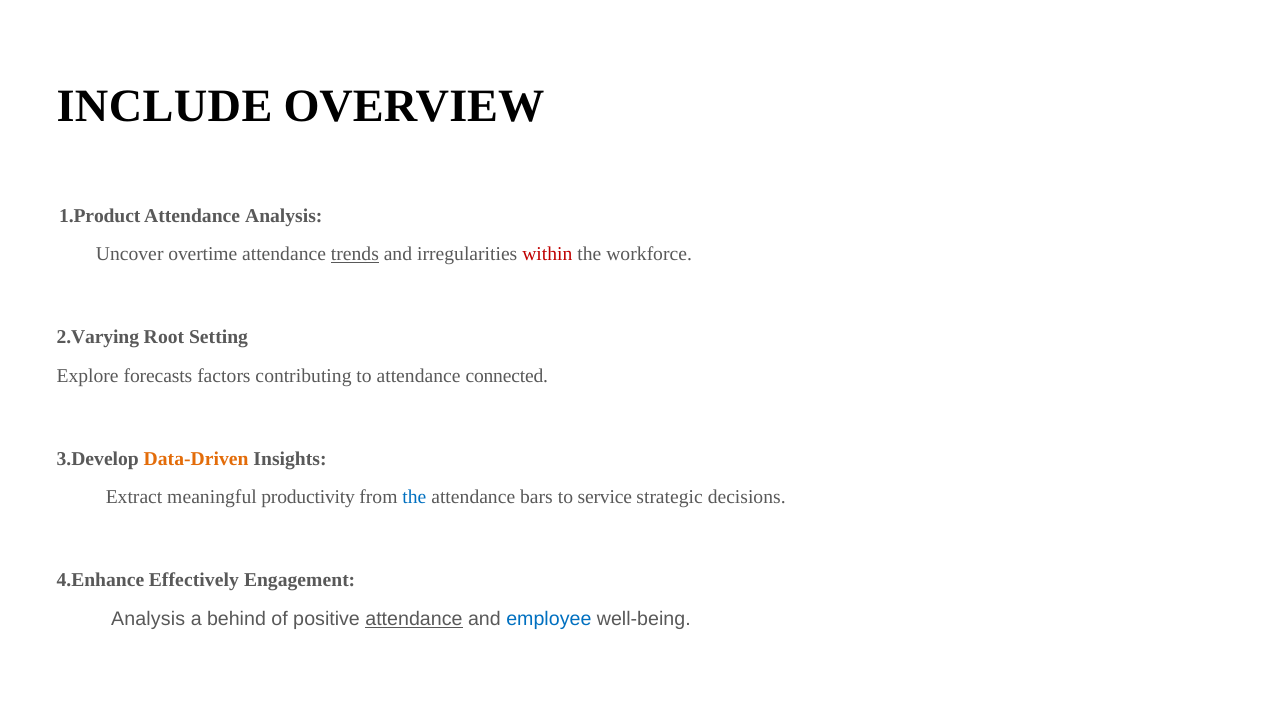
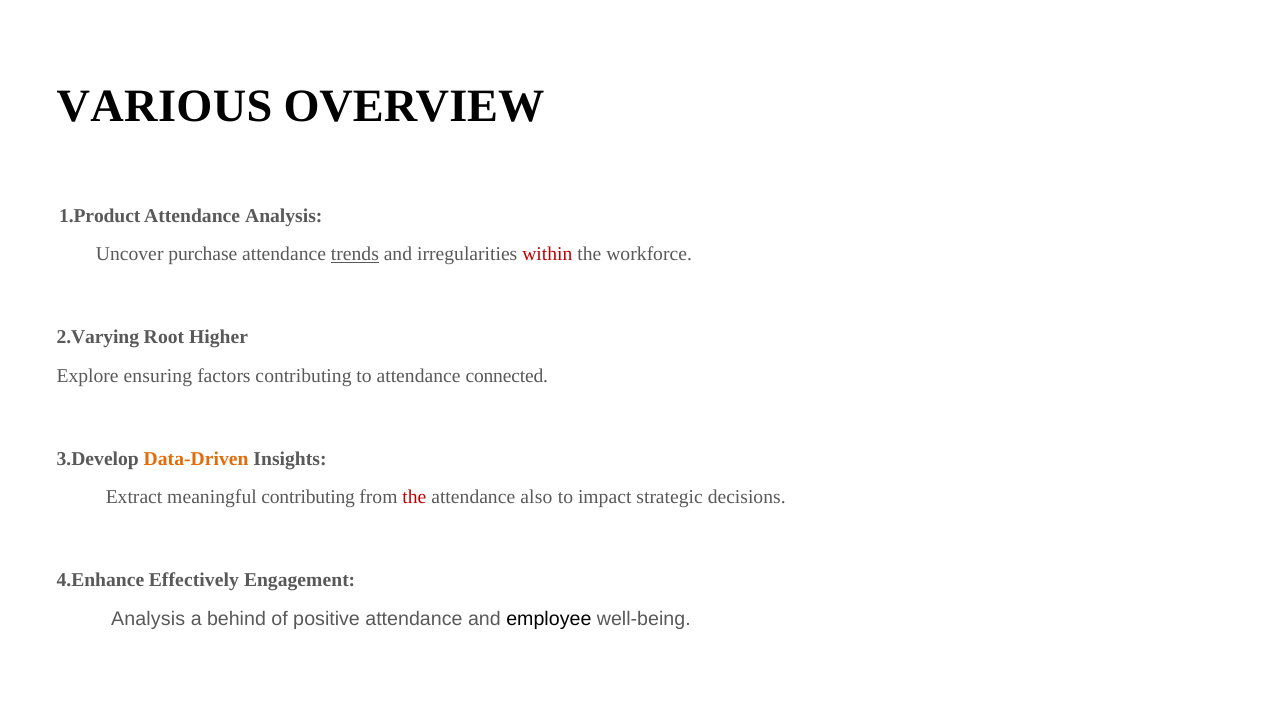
INCLUDE: INCLUDE -> VARIOUS (164, 106)
overtime: overtime -> purchase (203, 254)
Setting: Setting -> Higher (219, 337)
forecasts: forecasts -> ensuring (158, 376)
meaningful productivity: productivity -> contributing (308, 497)
the colour: blue -> red (414, 497)
bars: bars -> also (536, 497)
service: service -> impact (605, 497)
attendance underline: present -> none (414, 619)
employee colour: blue -> black (549, 619)
